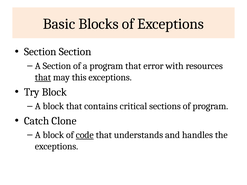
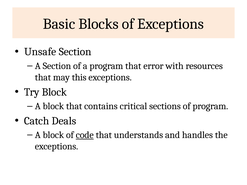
Section: Section -> Unsafe (40, 52)
that underline: present -> none (43, 77)
Clone: Clone -> Deals (64, 121)
